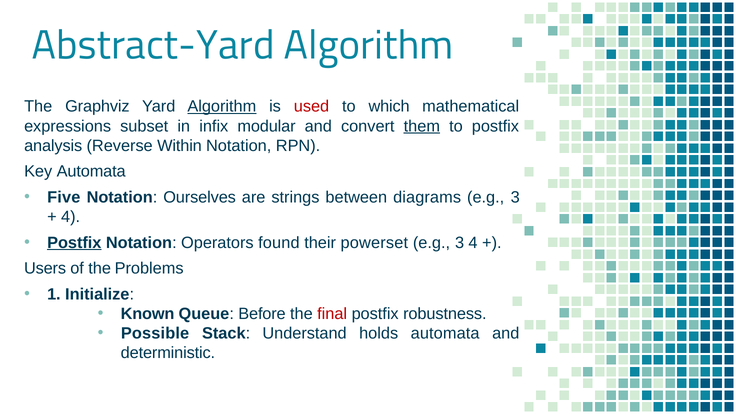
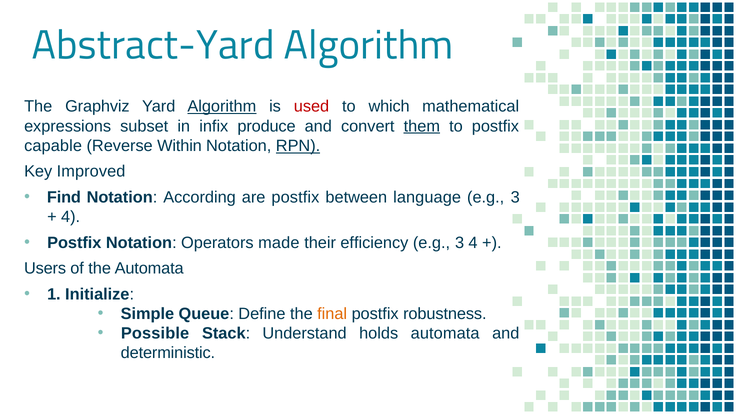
modular: modular -> produce (267, 126)
analysis: analysis -> capable (53, 146)
RPN underline: none -> present (298, 146)
Key Automata: Automata -> Improved (91, 172)
Five: Five -> Find (64, 197)
Ourselves: Ourselves -> According (200, 197)
are strings: strings -> postfix (295, 197)
diagrams: diagrams -> language (427, 197)
Postfix underline: present -> none (74, 243)
found: found -> made (279, 243)
powerset: powerset -> efficiency (374, 243)
the Problems: Problems -> Automata (149, 268)
Known: Known -> Simple (147, 314)
Before: Before -> Define (262, 314)
final colour: red -> orange (332, 314)
